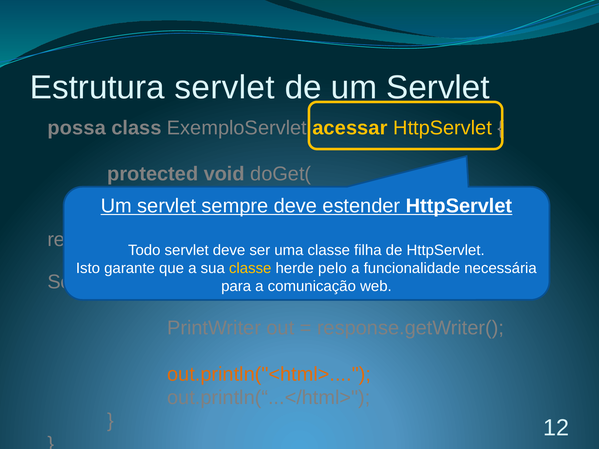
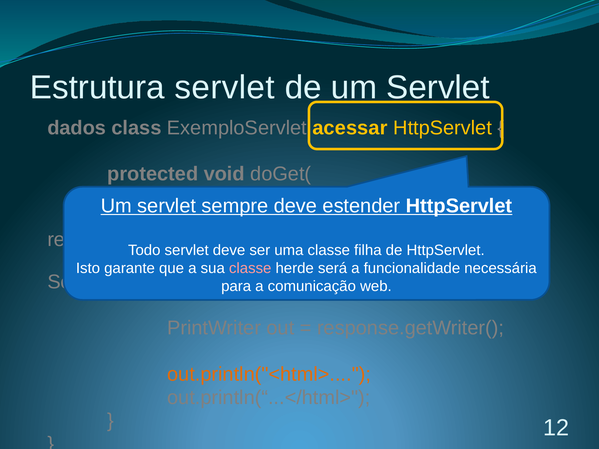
possa: possa -> dados (77, 128)
classe colour: yellow -> pink (250, 268)
pelo: pelo -> será (333, 268)
